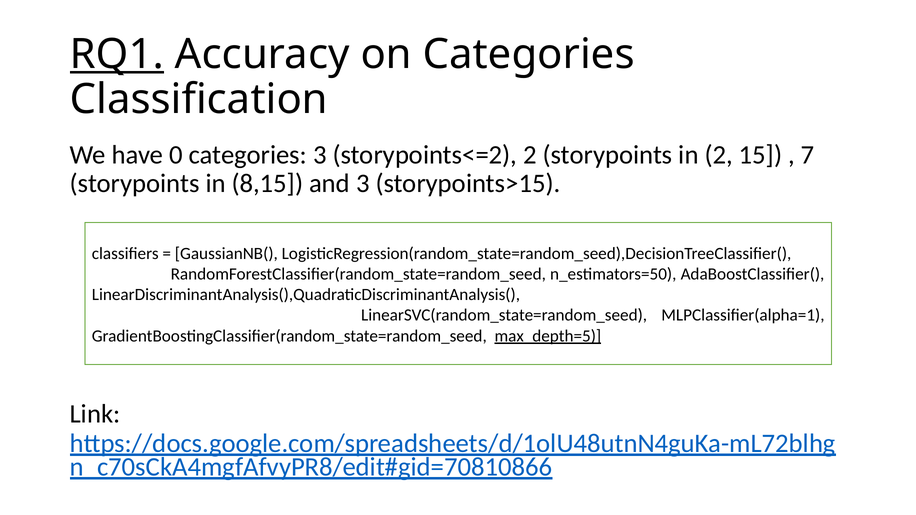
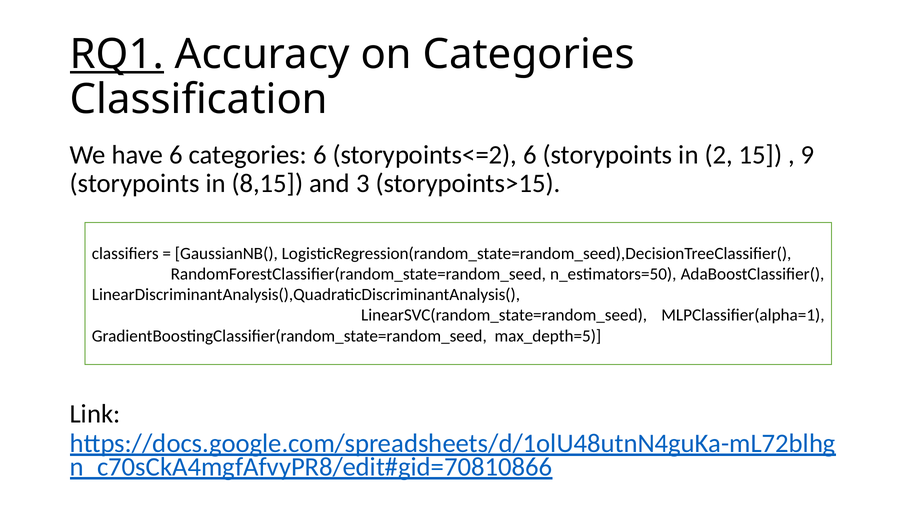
have 0: 0 -> 6 (176, 155)
categories 3: 3 -> 6 (320, 155)
storypoints<=2 2: 2 -> 6 (530, 155)
7: 7 -> 9 (808, 155)
max_depth=5 underline: present -> none (548, 336)
